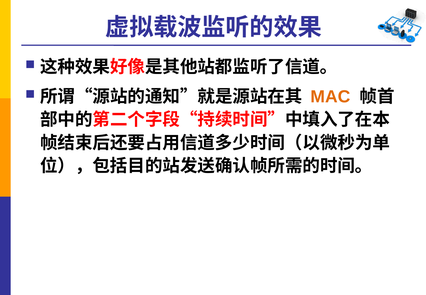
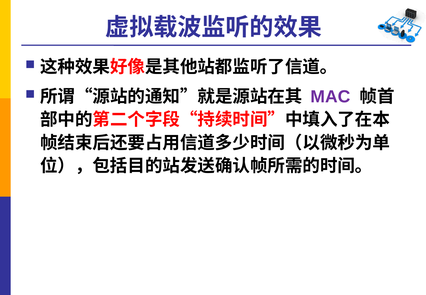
MAC colour: orange -> purple (331, 97)
